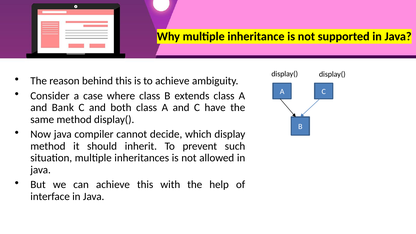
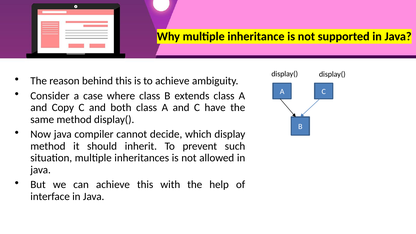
Bank: Bank -> Copy (63, 108)
